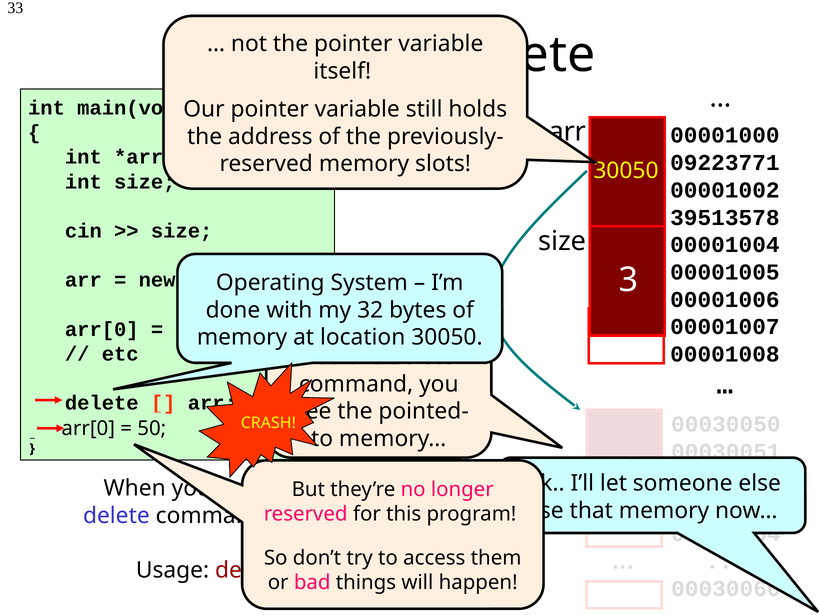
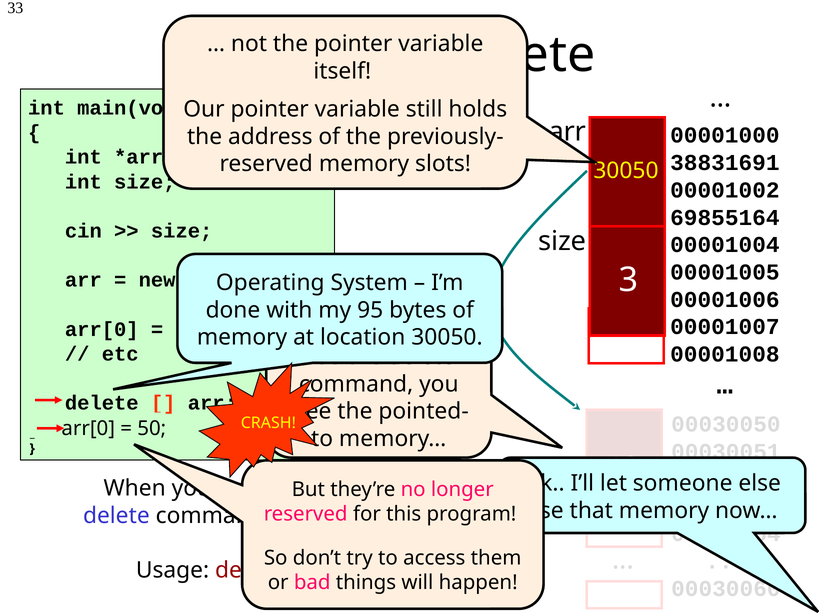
09223771: 09223771 -> 38831691 (725, 163)
39513578: 39513578 -> 69855164 (725, 217)
32: 32 -> 95 (370, 310)
